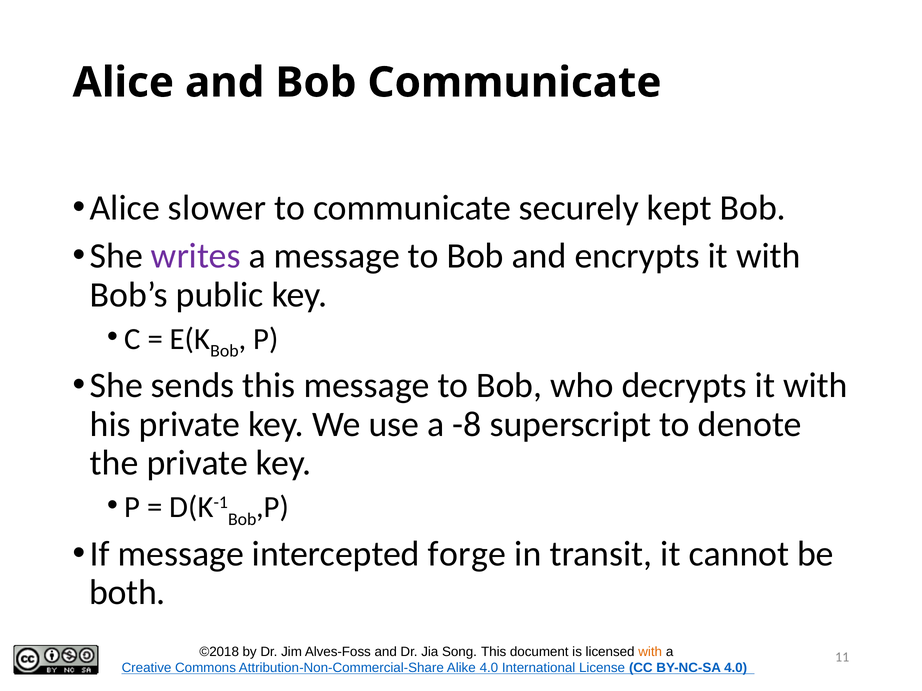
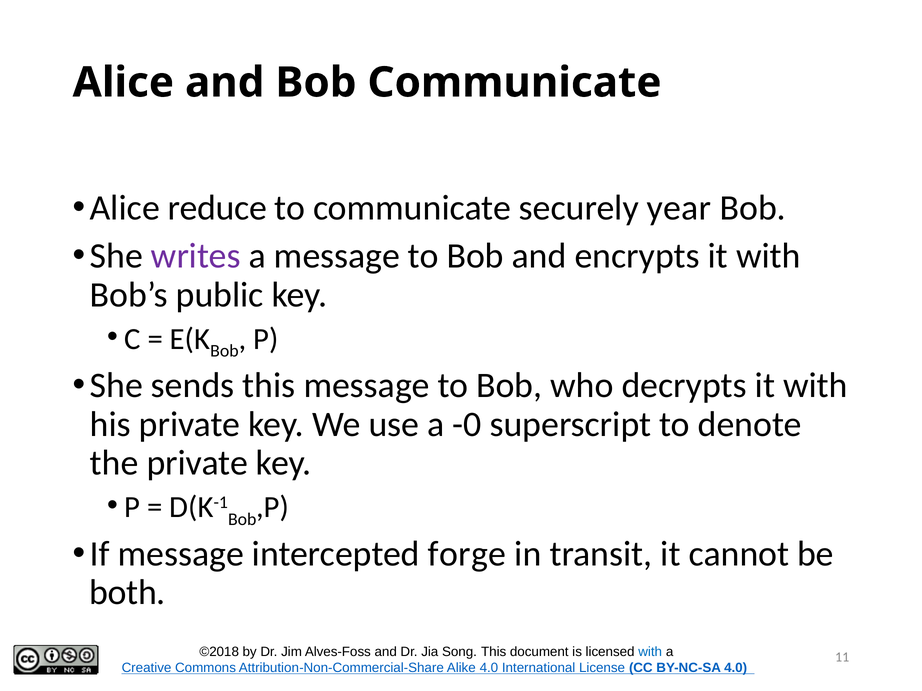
slower: slower -> reduce (217, 208)
kept: kept -> year (679, 208)
-8: -8 -> -0 (467, 425)
with colour: orange -> blue (650, 652)
